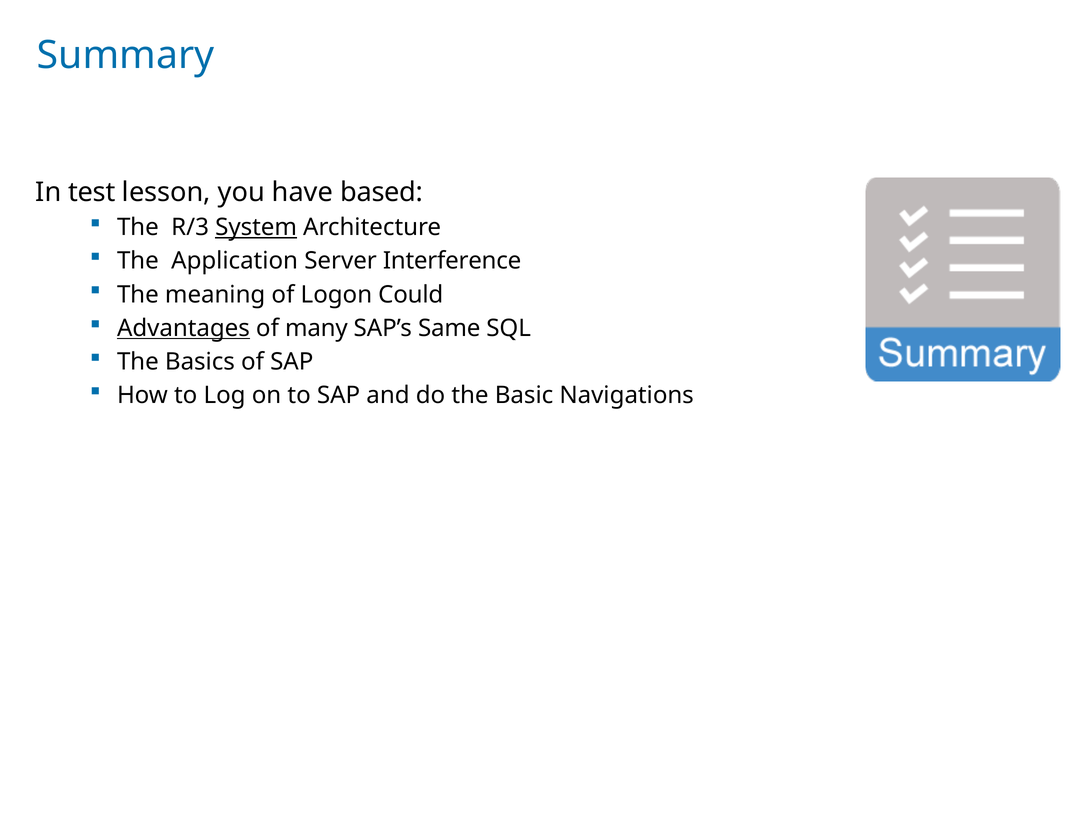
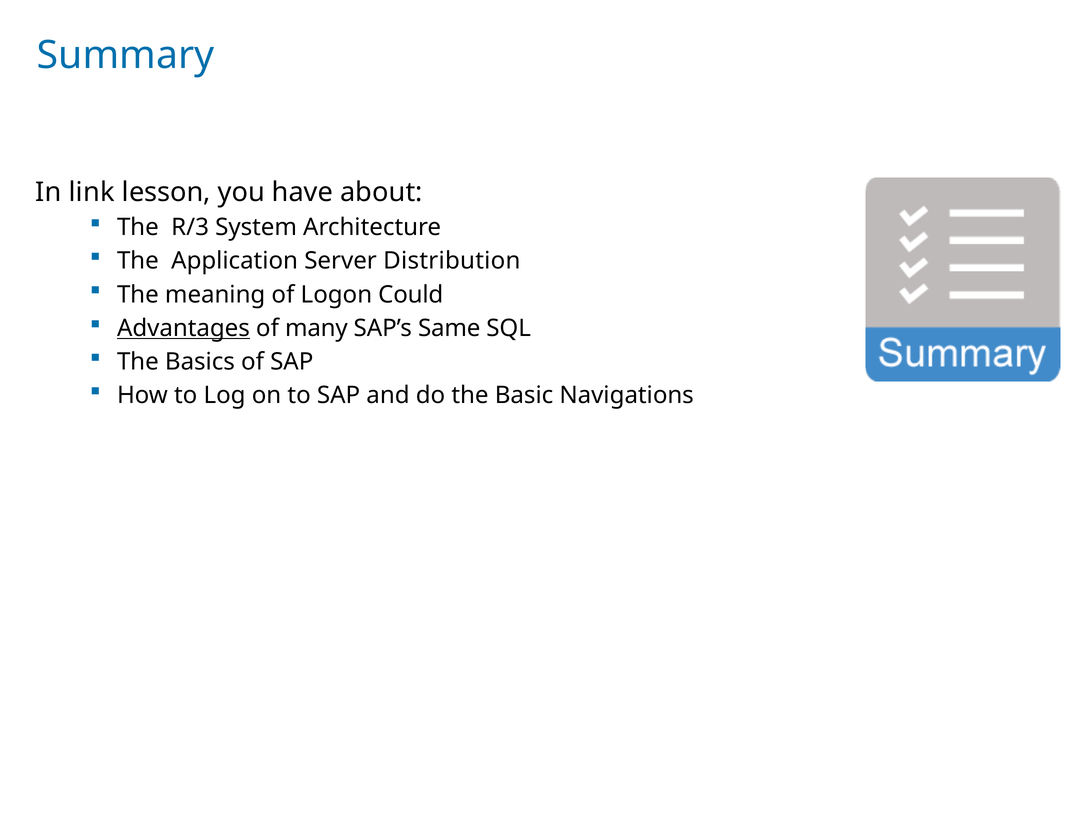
test: test -> link (92, 192)
based: based -> about (381, 192)
System underline: present -> none (256, 227)
Interference: Interference -> Distribution (452, 261)
